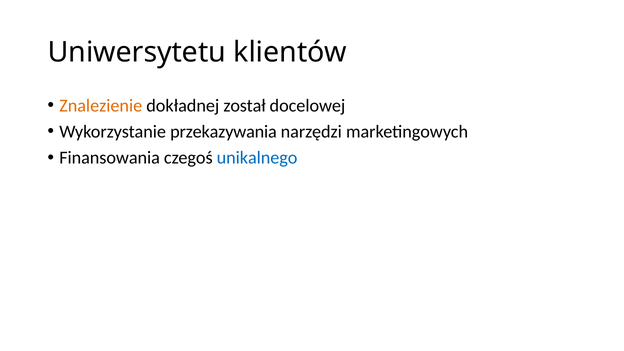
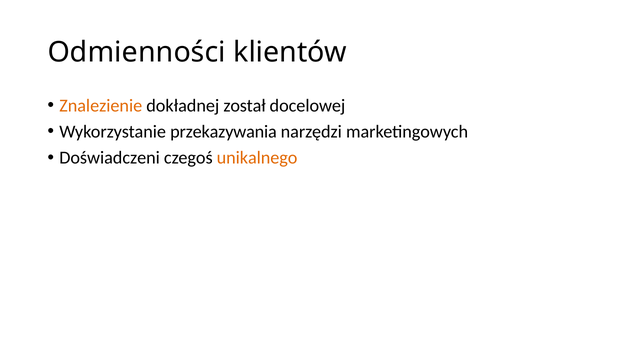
Uniwersytetu: Uniwersytetu -> Odmienności (137, 52)
Finansowania: Finansowania -> Doświadczeni (110, 158)
unikalnego colour: blue -> orange (257, 158)
